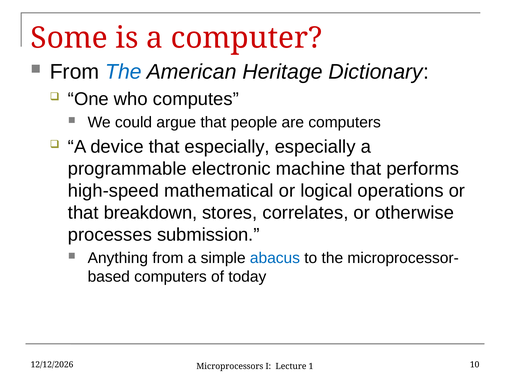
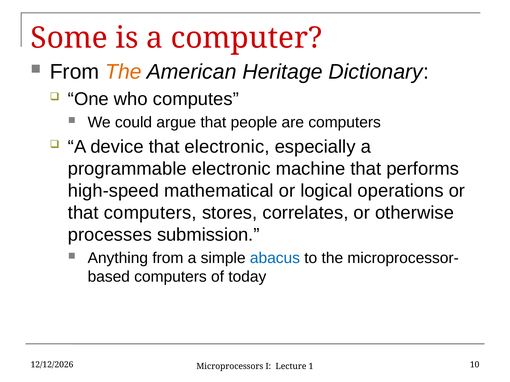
The colour: blue -> orange (123, 72)
that especially: especially -> electronic (227, 147)
that breakdown: breakdown -> computers (150, 213)
